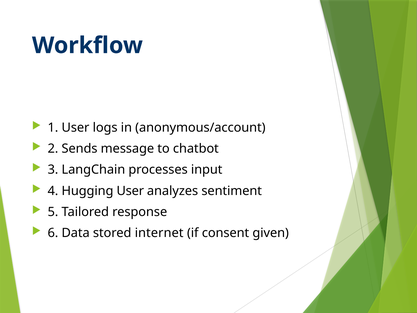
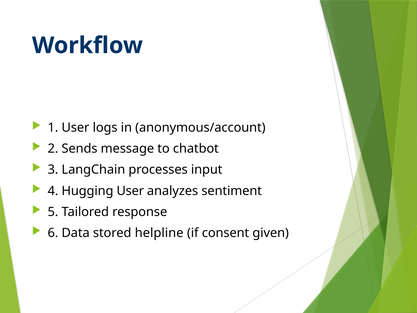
internet: internet -> helpline (159, 233)
